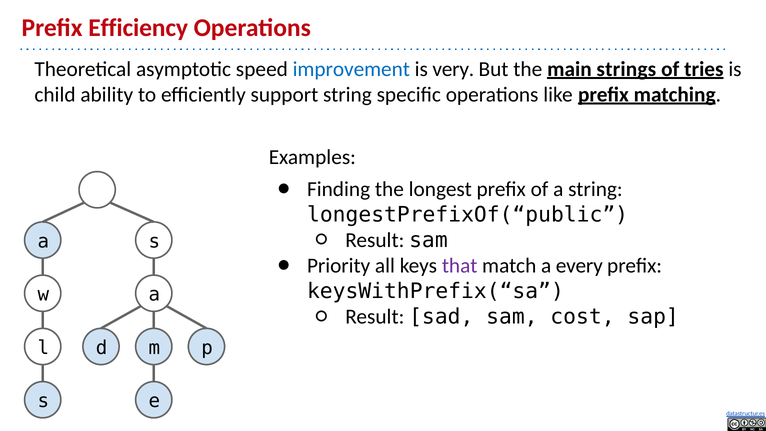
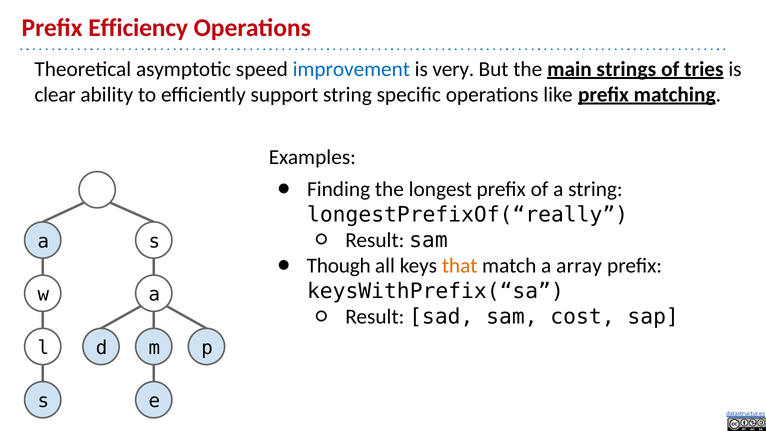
child: child -> clear (55, 95)
longestPrefixOf(“public: longestPrefixOf(“public -> longestPrefixOf(“really (468, 215)
Priority: Priority -> Though (339, 266)
that colour: purple -> orange (460, 266)
every: every -> array (579, 266)
